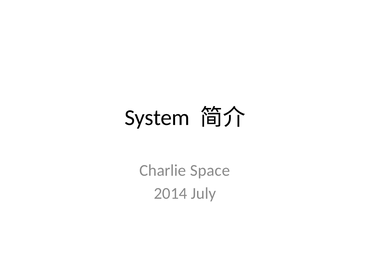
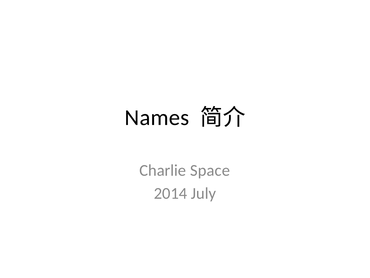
System: System -> Names (157, 118)
